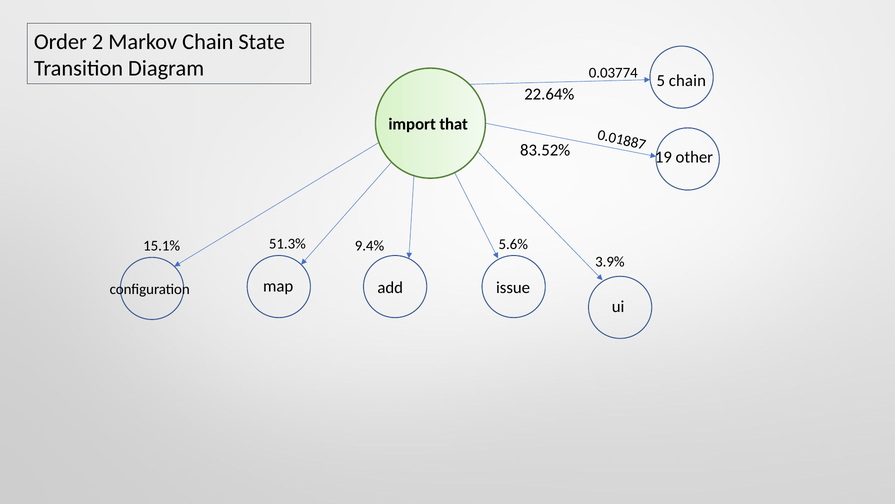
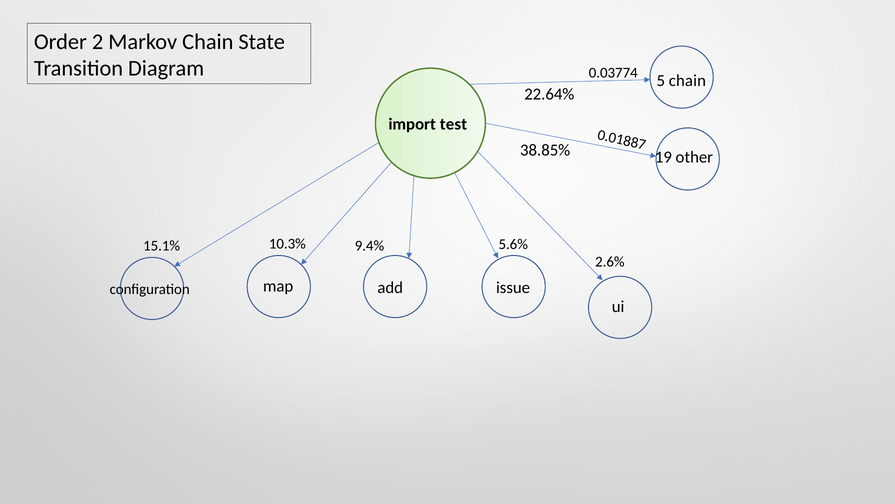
that: that -> test (453, 124)
83.52%: 83.52% -> 38.85% (545, 150)
51.3%: 51.3% -> 10.3% (287, 243)
3.9%: 3.9% -> 2.6% (610, 261)
